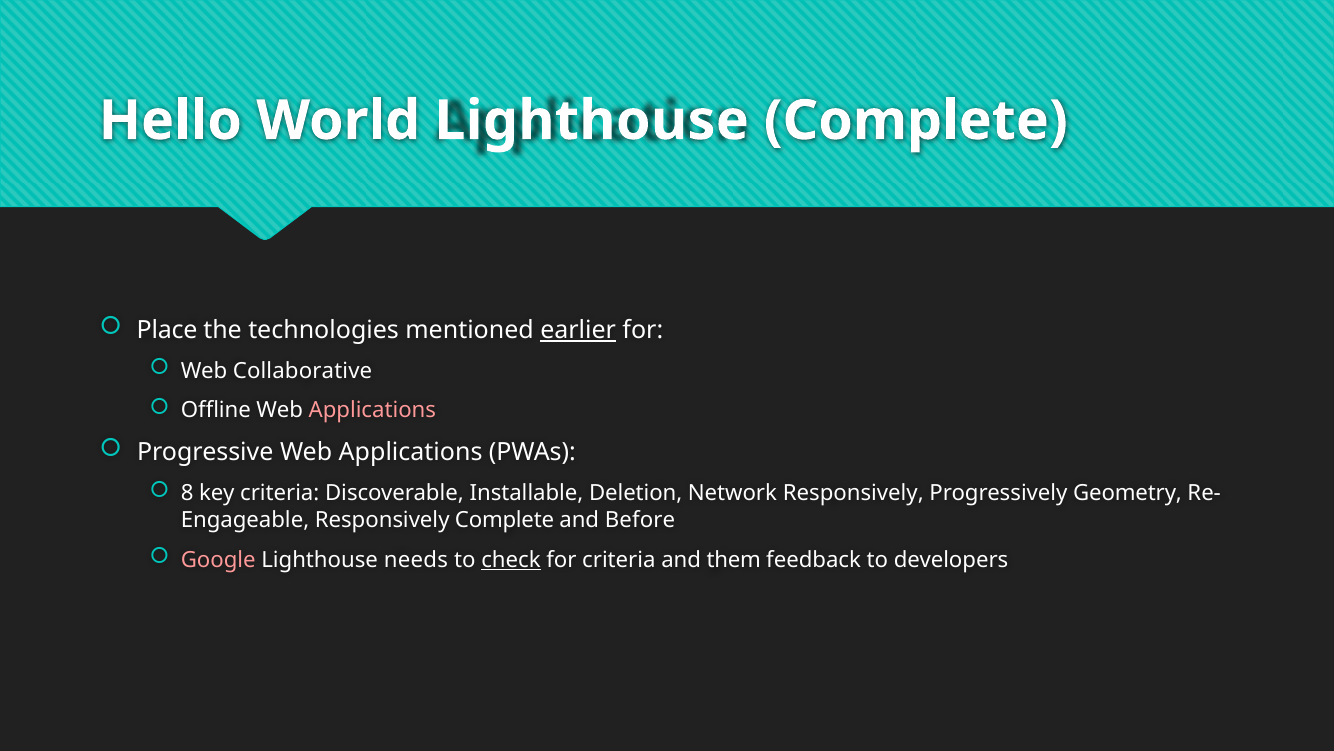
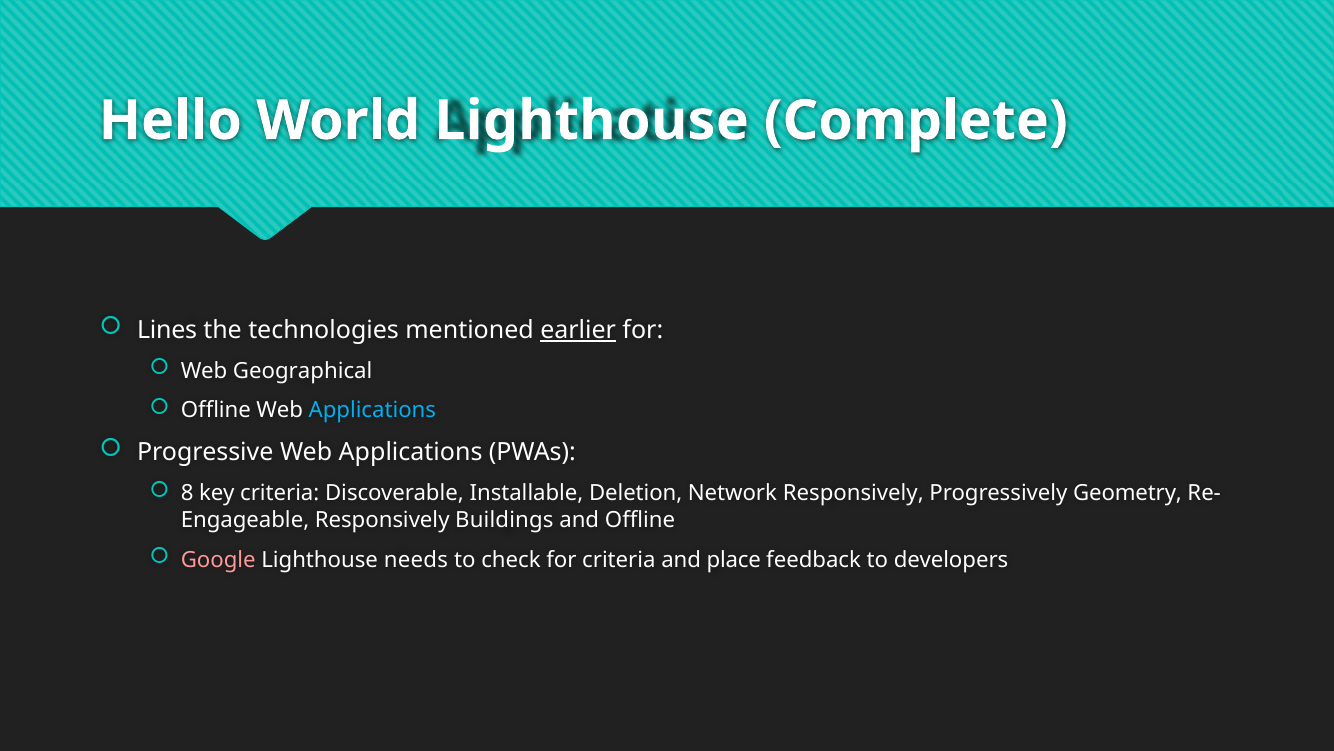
Place: Place -> Lines (167, 330)
Collaborative: Collaborative -> Geographical (303, 371)
Applications colour: pink -> light blue (372, 410)
Responsively Complete: Complete -> Buildings (504, 520)
and Before: Before -> Offline (640, 520)
check underline: present -> none (511, 559)
them: them -> place (734, 559)
